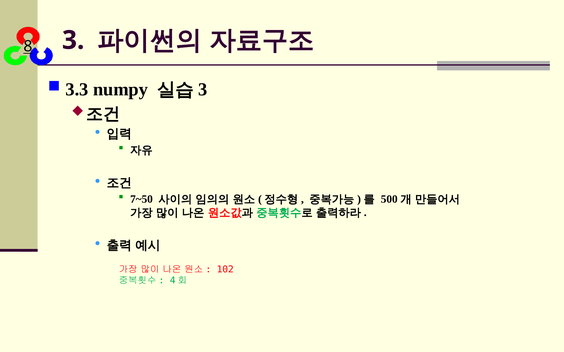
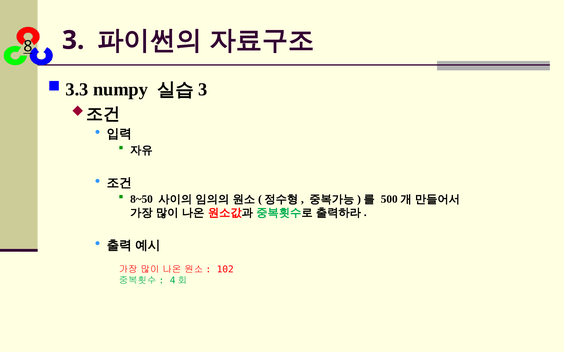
7~50: 7~50 -> 8~50 (142, 199)
